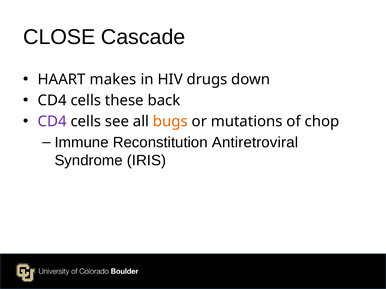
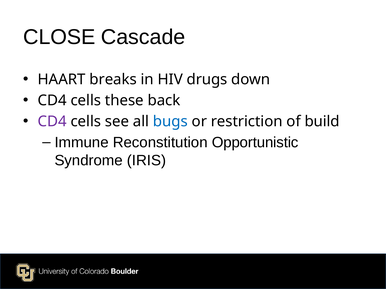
makes: makes -> breaks (113, 80)
bugs colour: orange -> blue (170, 122)
mutations: mutations -> restriction (247, 122)
chop: chop -> build (322, 122)
Antiretroviral: Antiretroviral -> Opportunistic (255, 143)
